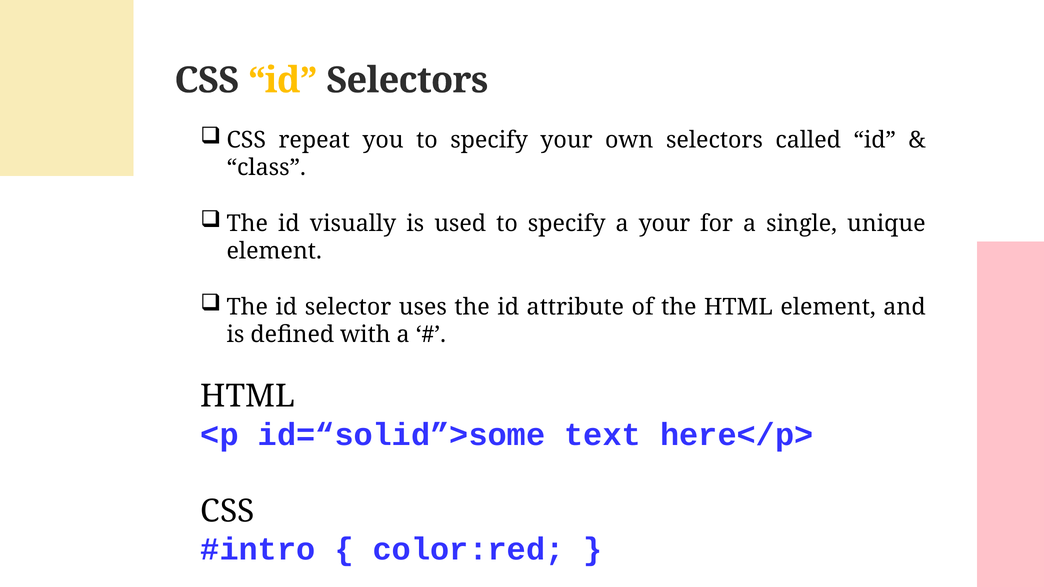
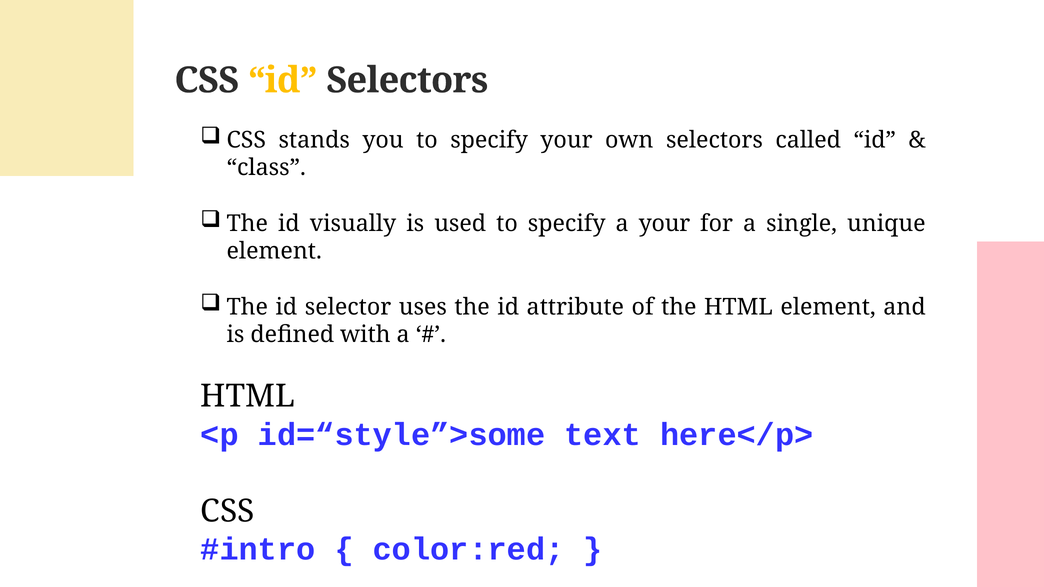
repeat: repeat -> stands (314, 140)
id=“solid”>some: id=“solid”>some -> id=“style”>some (402, 435)
